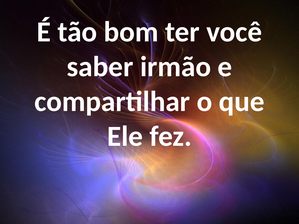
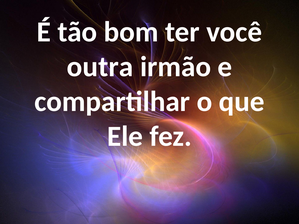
saber: saber -> outra (100, 67)
